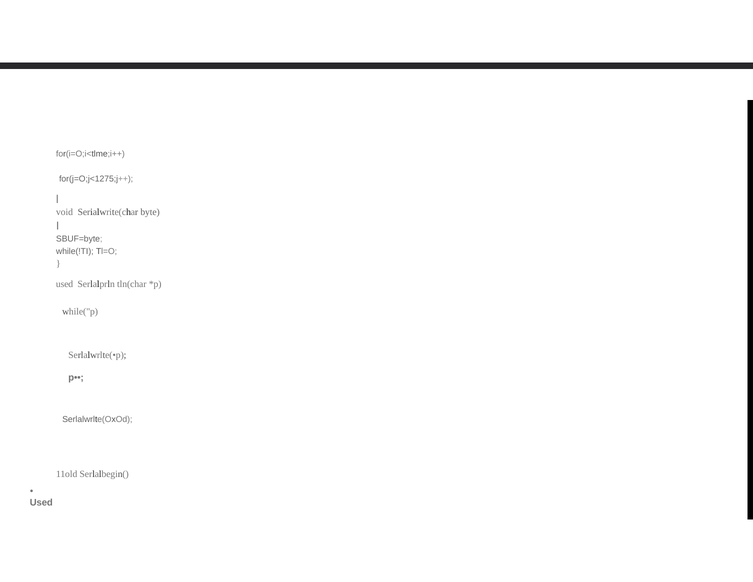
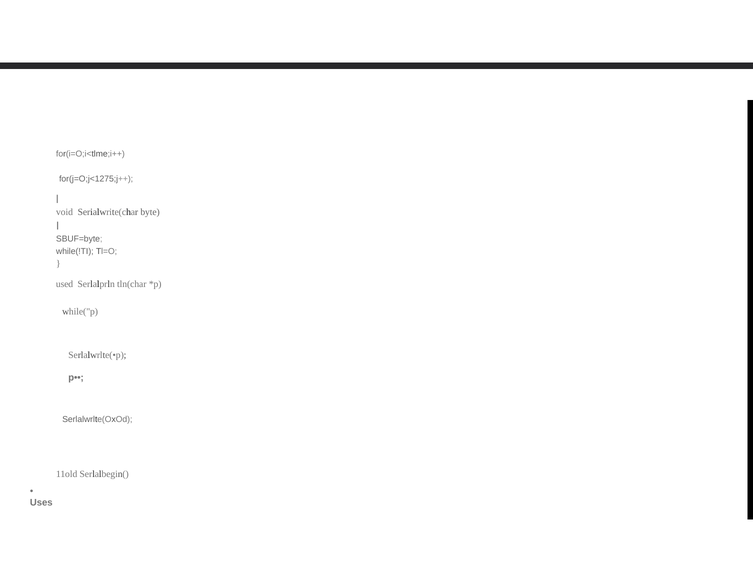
Used: Used -> Uses (41, 503)
